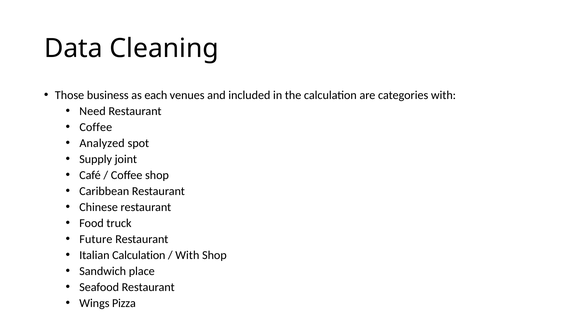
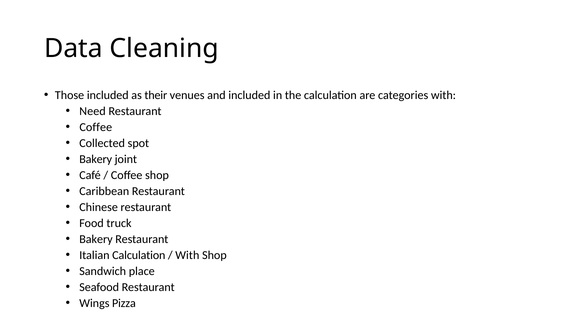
Those business: business -> included (108, 95)
each: each -> their (156, 95)
Analyzed: Analyzed -> Collected (102, 143)
Supply: Supply -> Bakery (96, 159)
Future: Future -> Bakery (96, 239)
